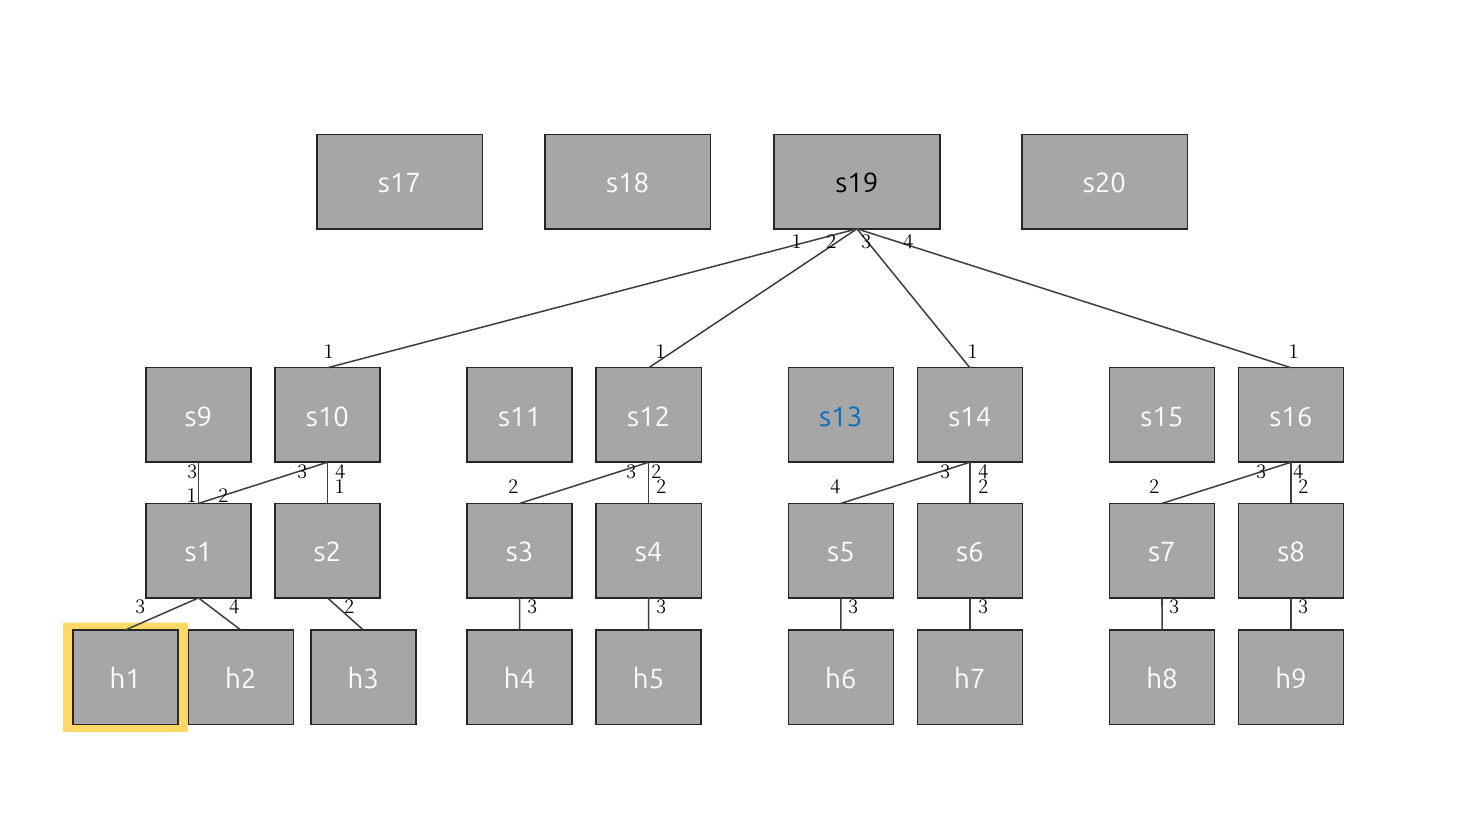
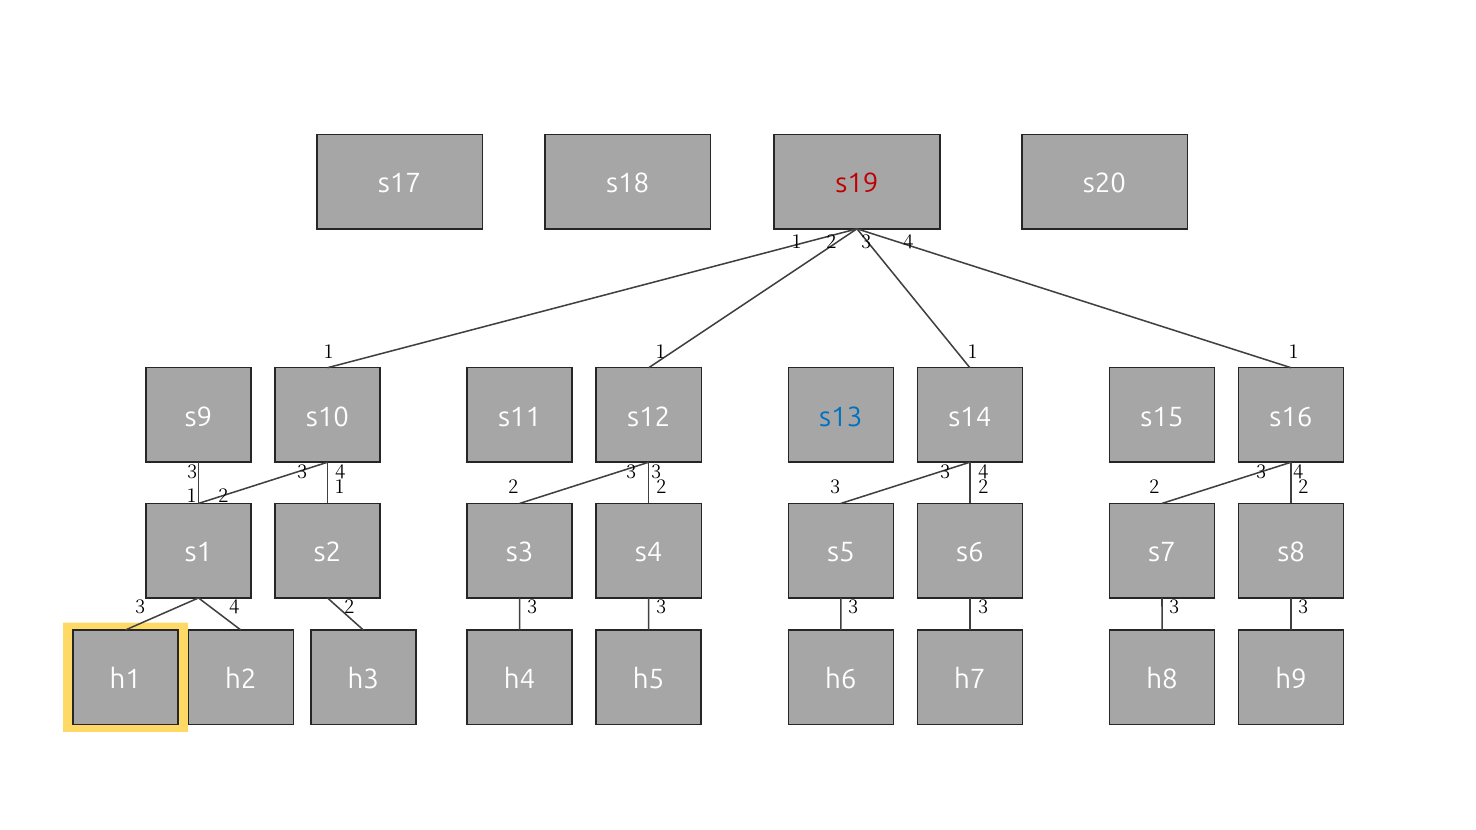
s19 colour: black -> red (857, 184)
2: 2 -> 3 (657, 473)
2 2 4: 4 -> 3 (835, 488)
